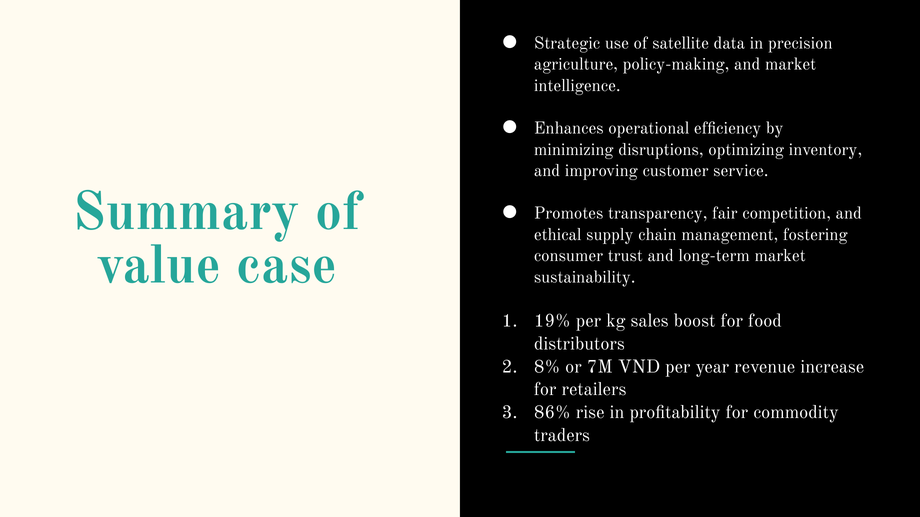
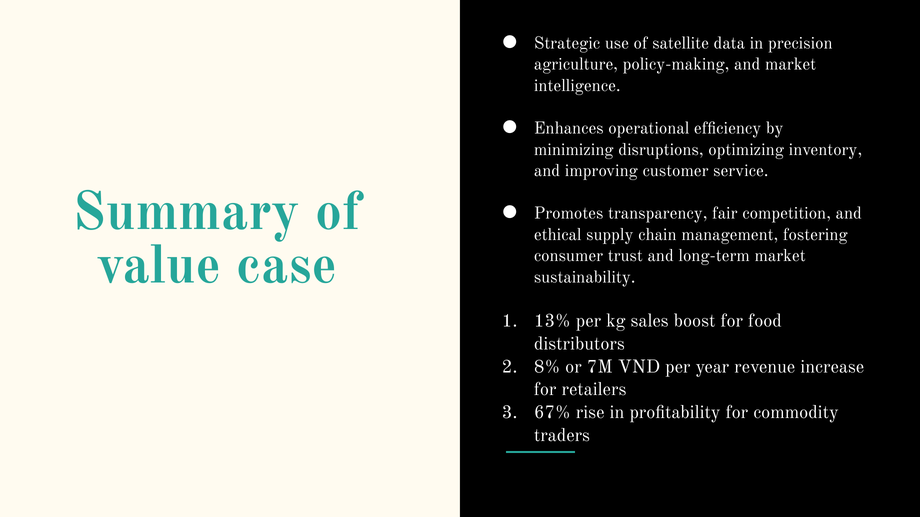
19%: 19% -> 13% (552, 321)
86%: 86% -> 67% (552, 413)
